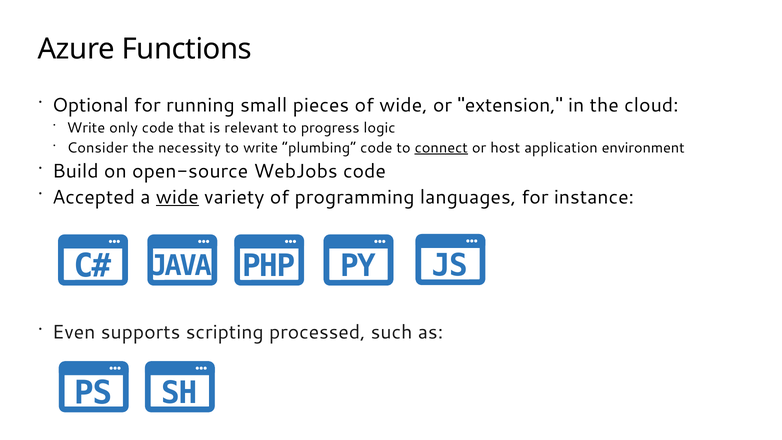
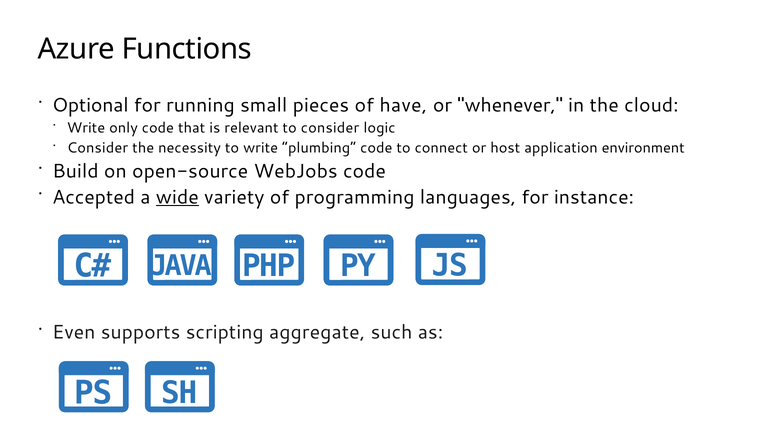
of wide: wide -> have (403, 105)
extension: extension -> whenever (510, 105)
to progress: progress -> consider (330, 128)
connect underline: present -> none (441, 148)
processed: processed -> aggregate (317, 332)
